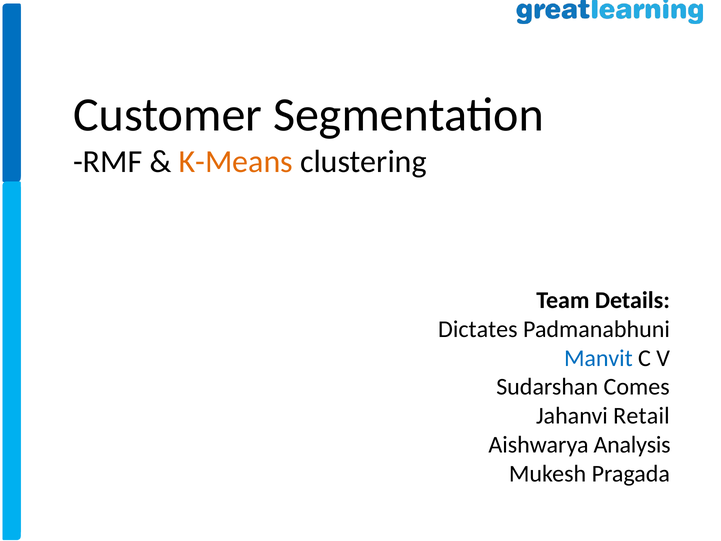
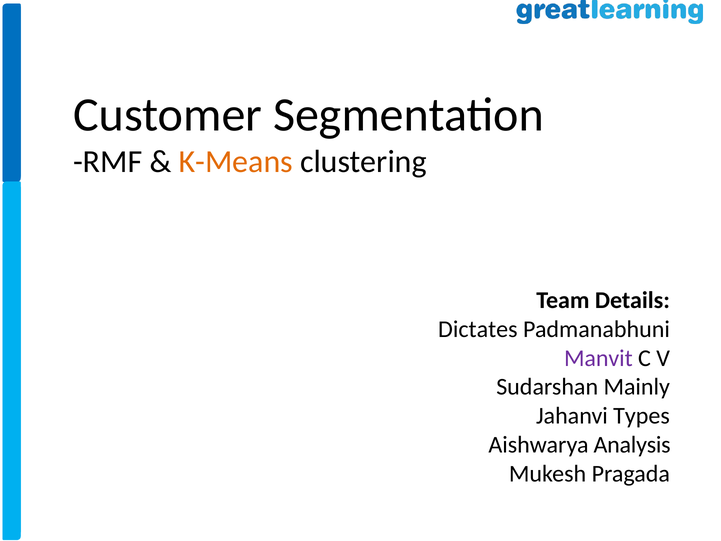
Manvit colour: blue -> purple (598, 358)
Comes: Comes -> Mainly (637, 387)
Retail: Retail -> Types (642, 416)
